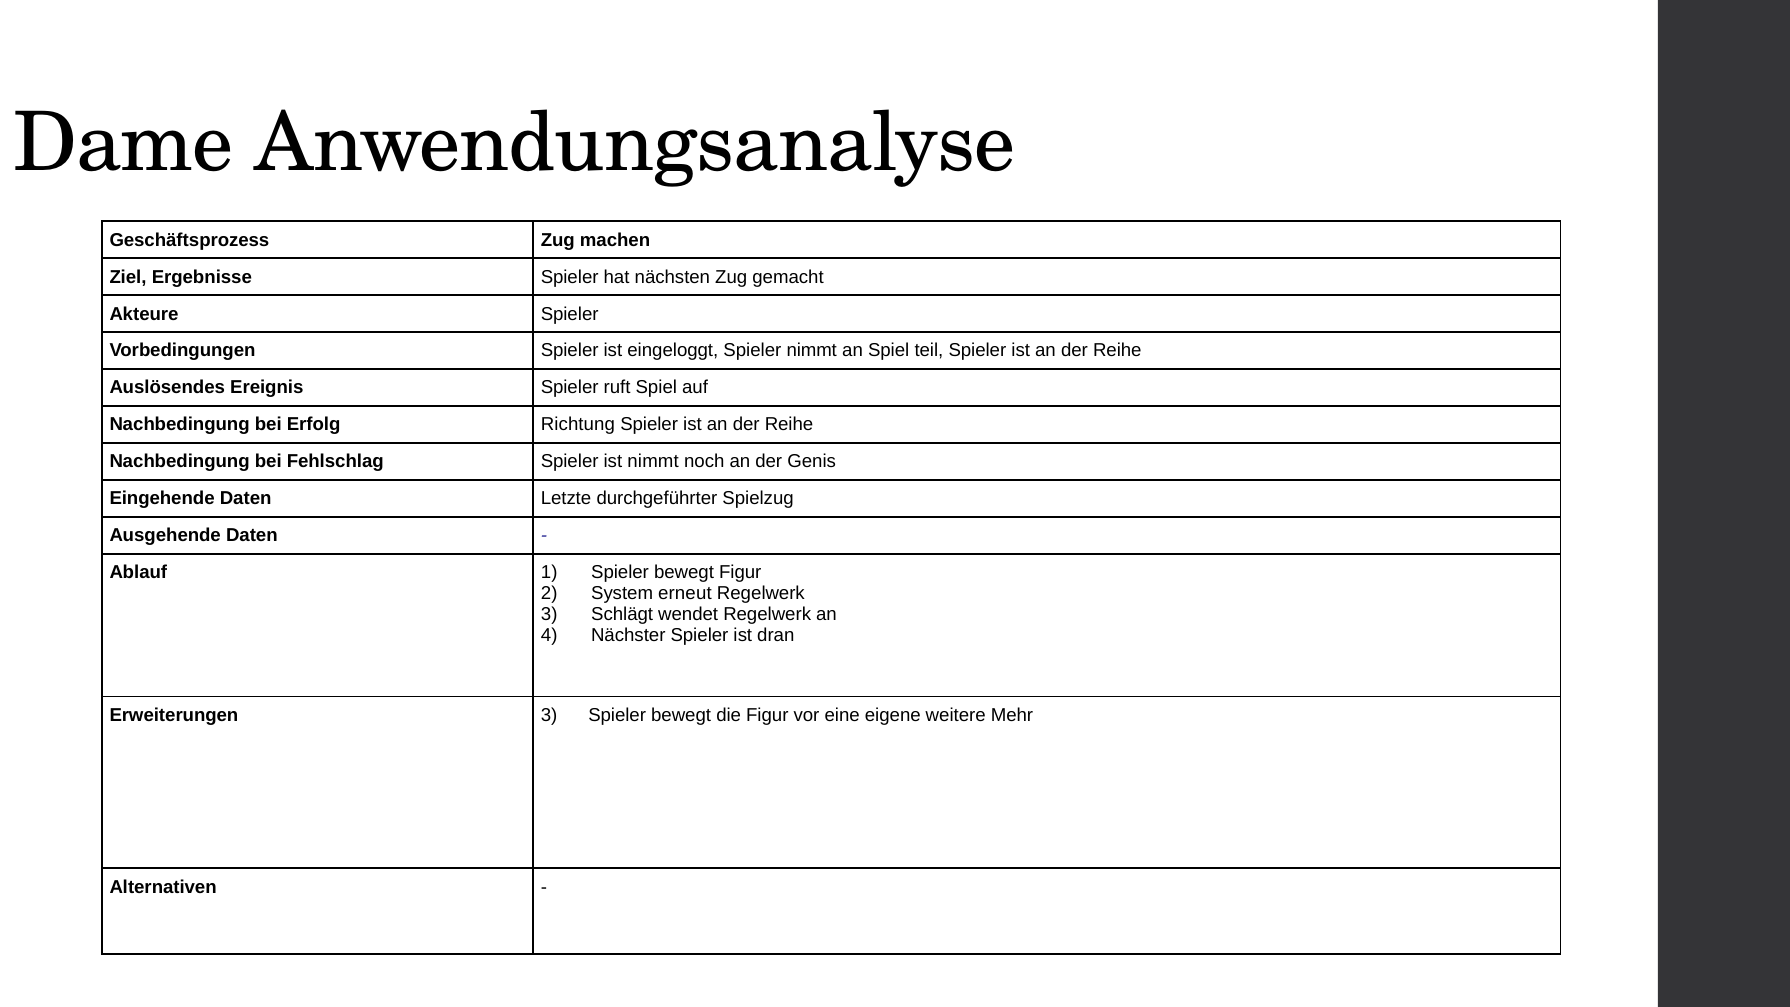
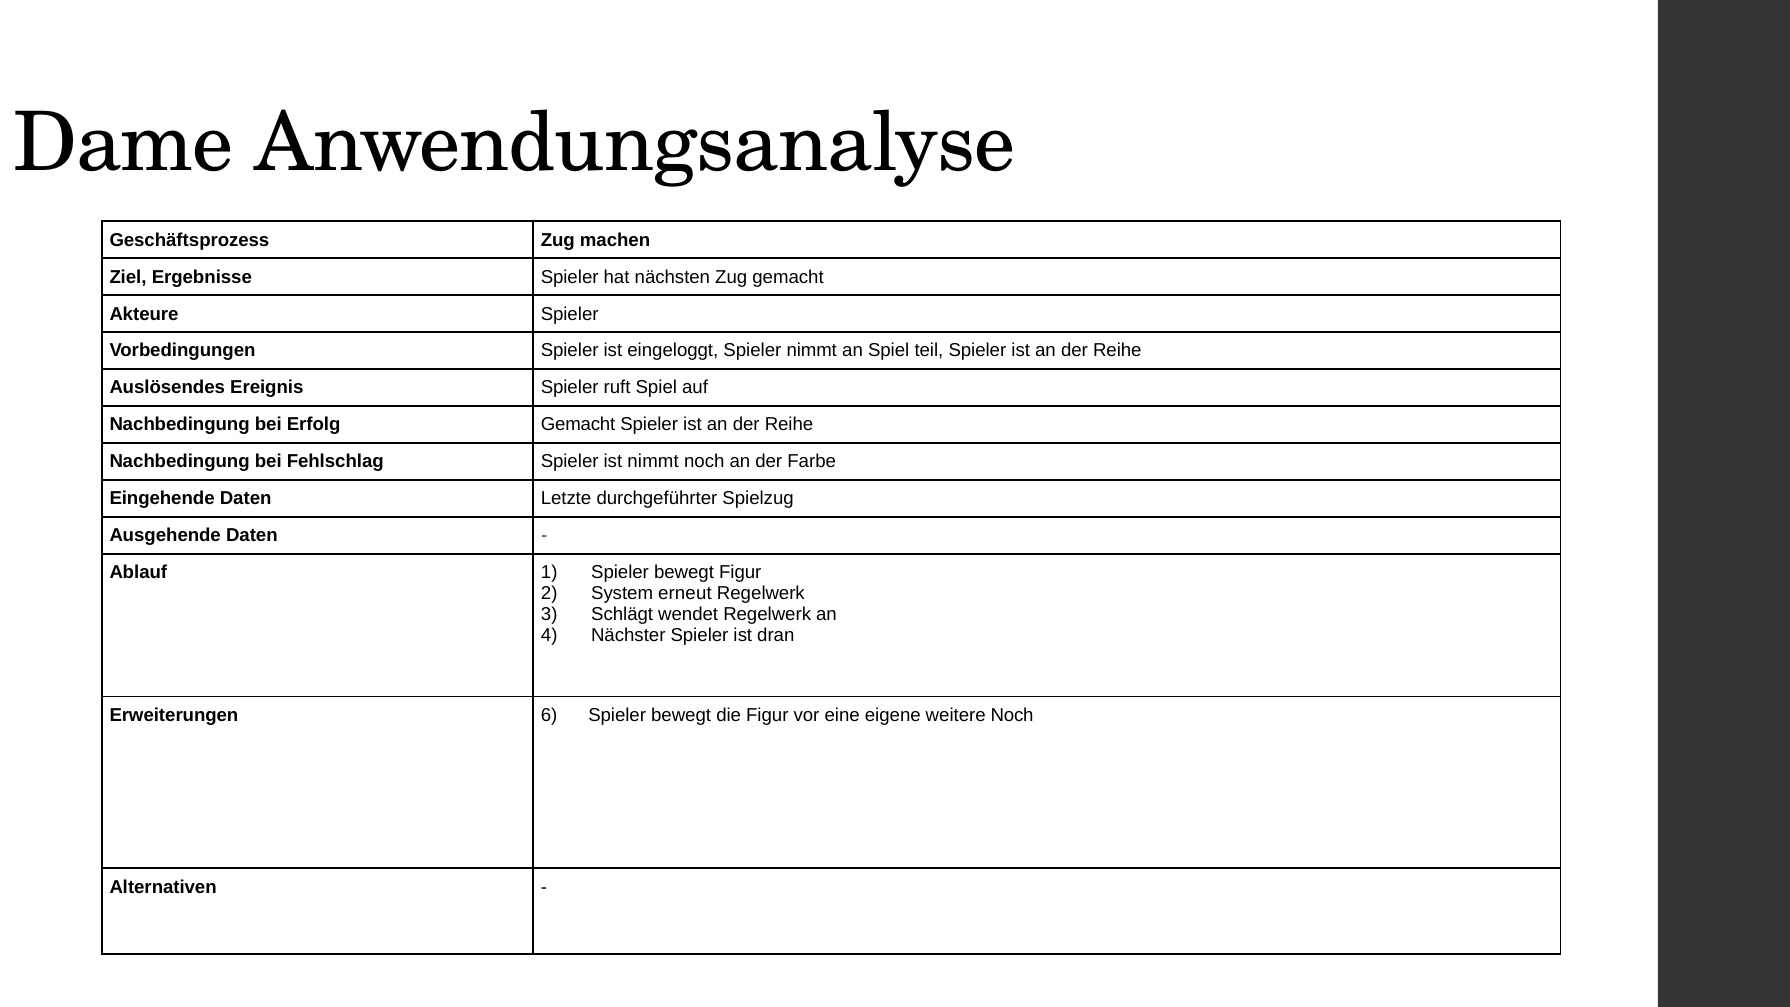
Erfolg Richtung: Richtung -> Gemacht (578, 425)
Genis: Genis -> Farbe (812, 462)
Erweiterungen 3: 3 -> 6 (549, 715)
weitere Mehr: Mehr -> Noch (1012, 715)
